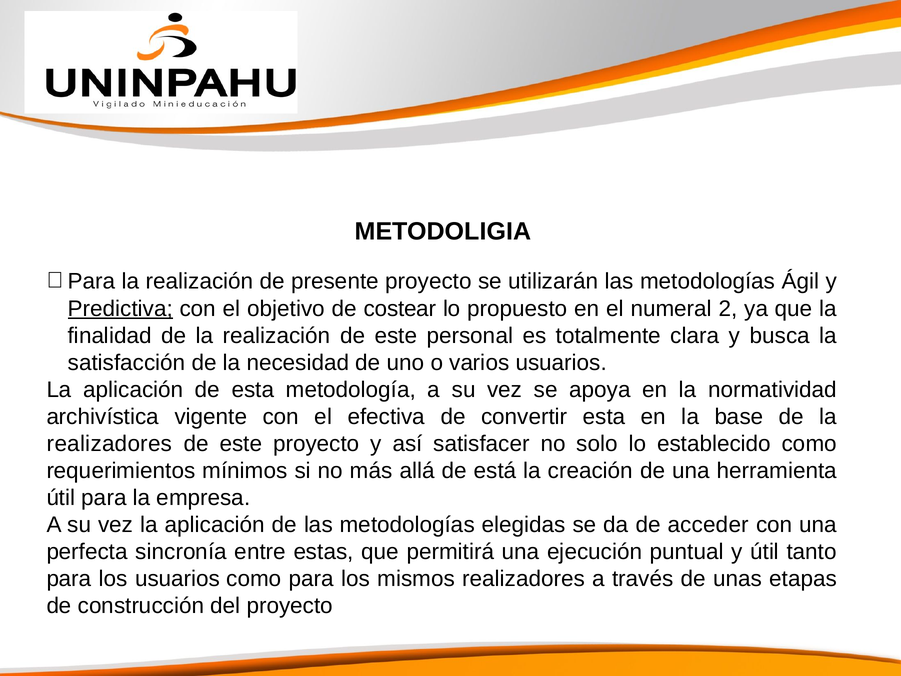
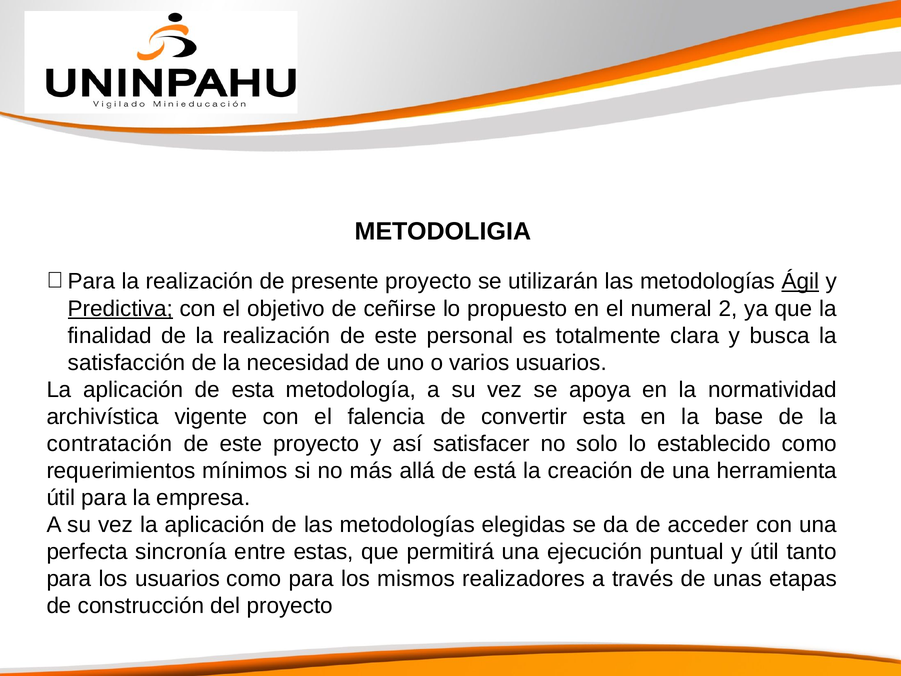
Ágil underline: none -> present (800, 281)
costear: costear -> ceñirse (400, 308)
efectiva: efectiva -> falencia (386, 417)
realizadores: realizadores -> contratación (110, 444)
